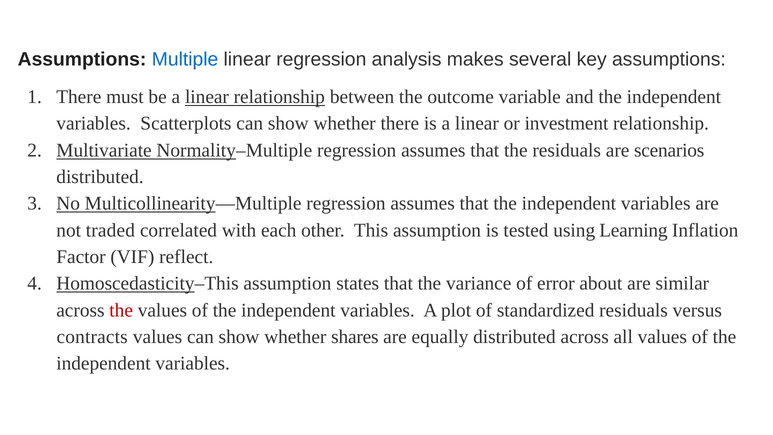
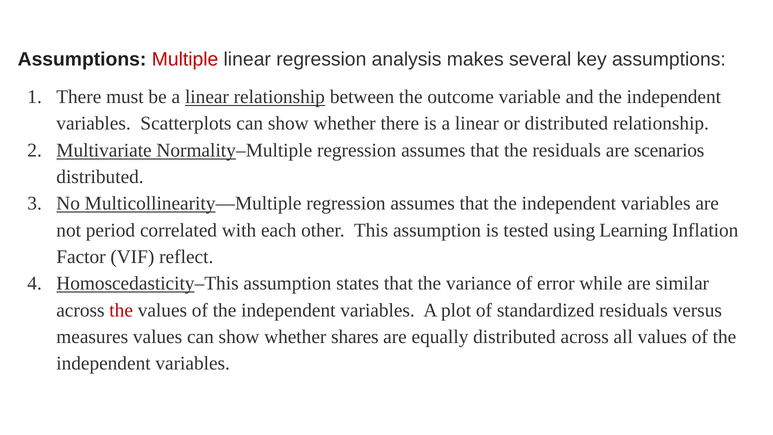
Multiple colour: blue -> red (185, 59)
or investment: investment -> distributed (566, 124)
traded: traded -> period (110, 230)
about: about -> while (601, 283)
contracts: contracts -> measures (92, 337)
